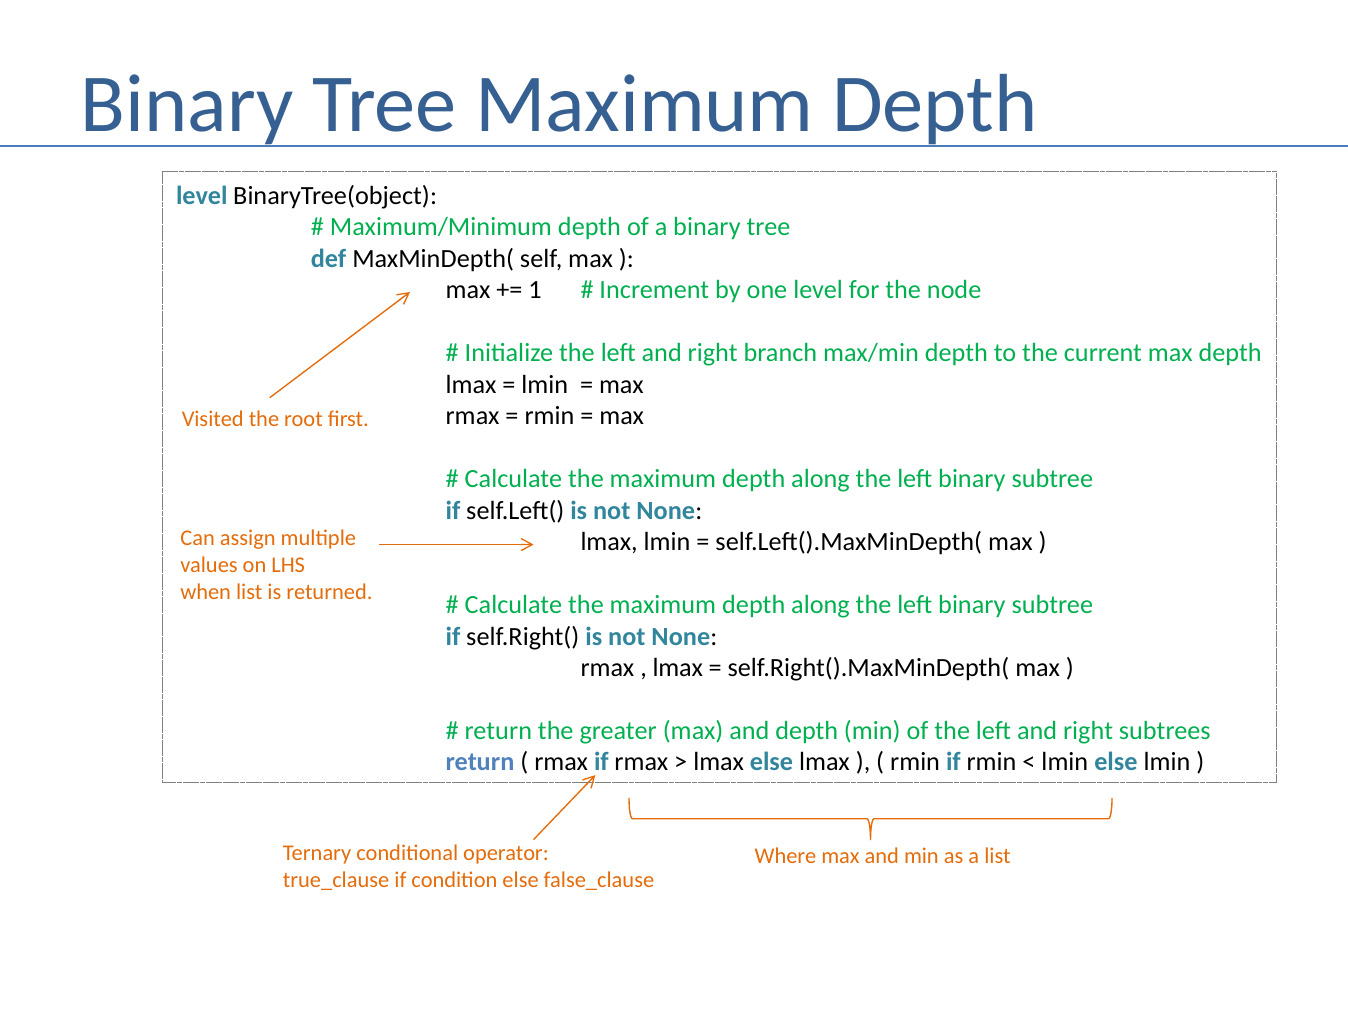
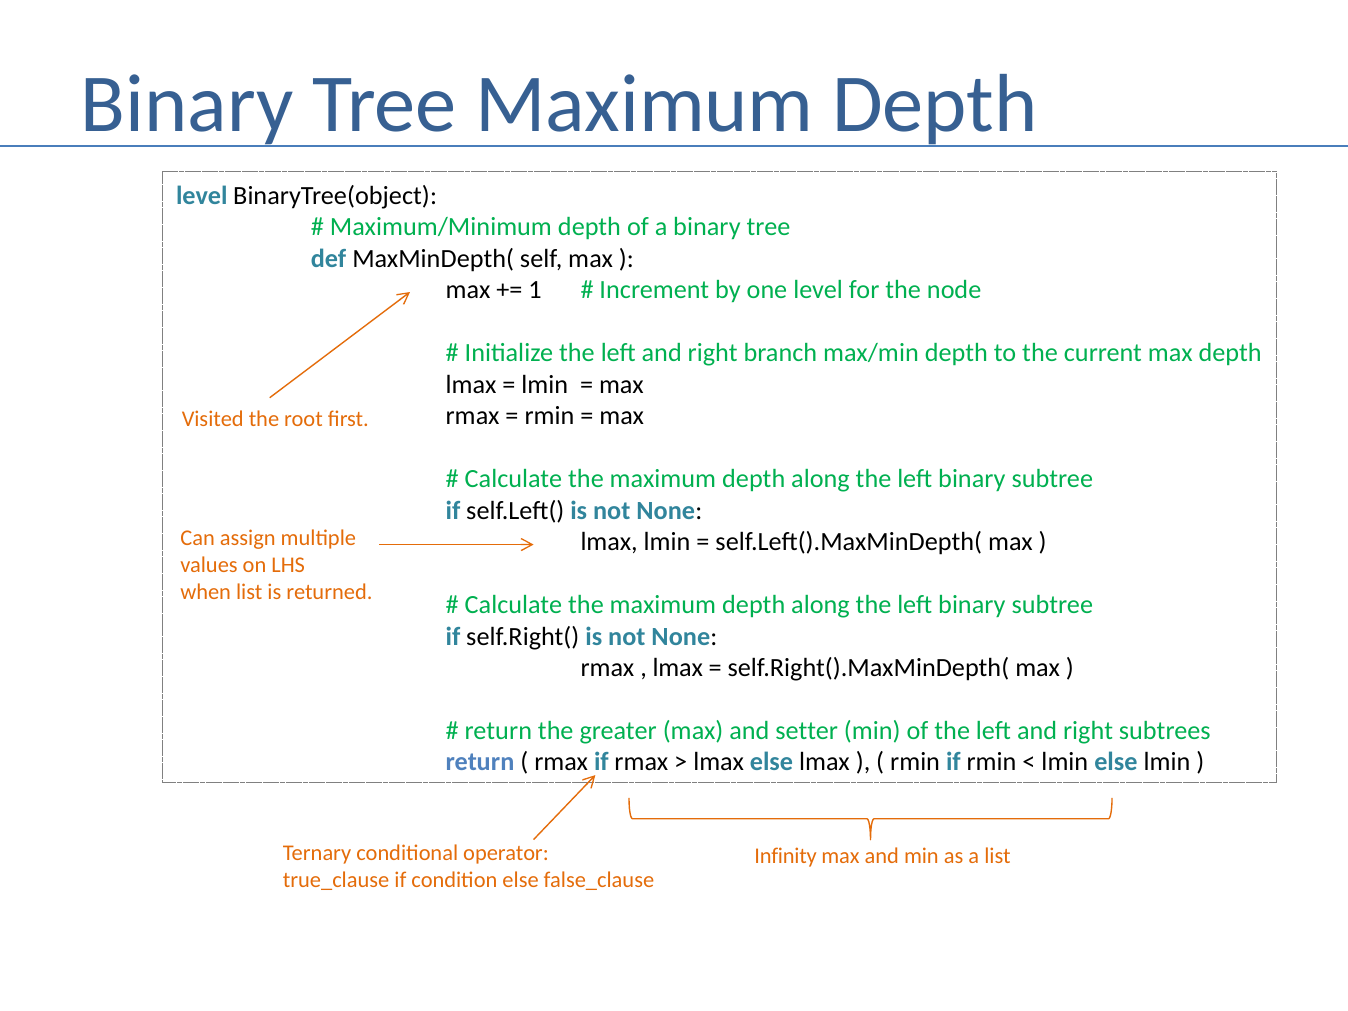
and depth: depth -> setter (807, 731)
Where: Where -> Infinity (786, 856)
